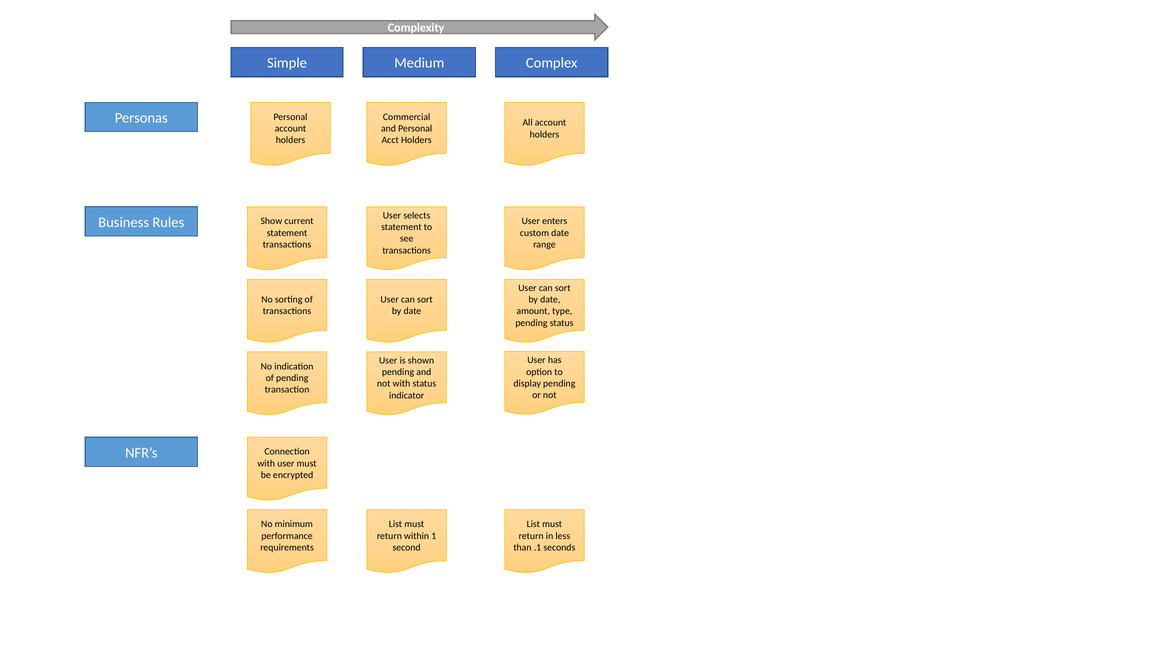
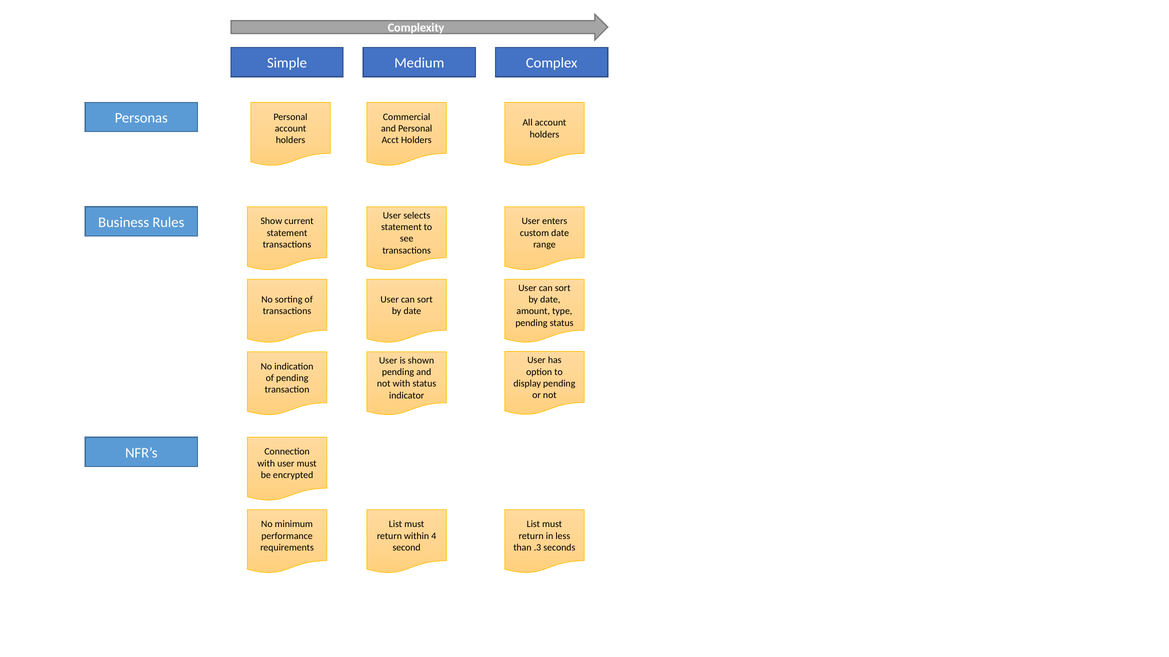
1: 1 -> 4 (434, 536)
.1: .1 -> .3 (537, 548)
